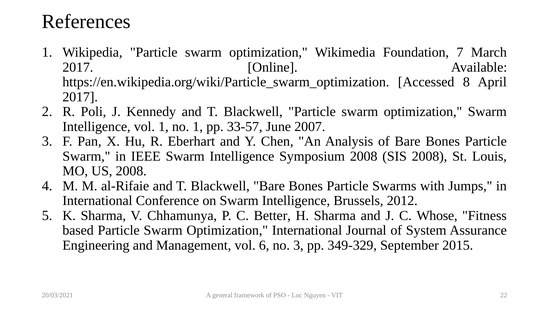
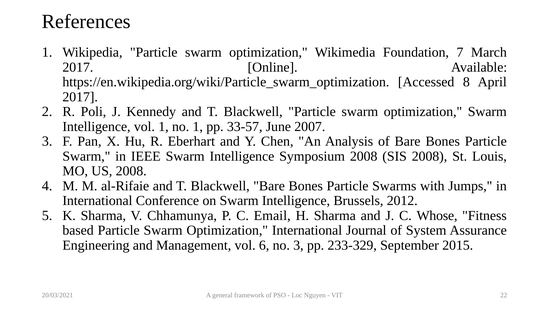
Better: Better -> Email (272, 215)
349-329: 349-329 -> 233-329 (352, 245)
